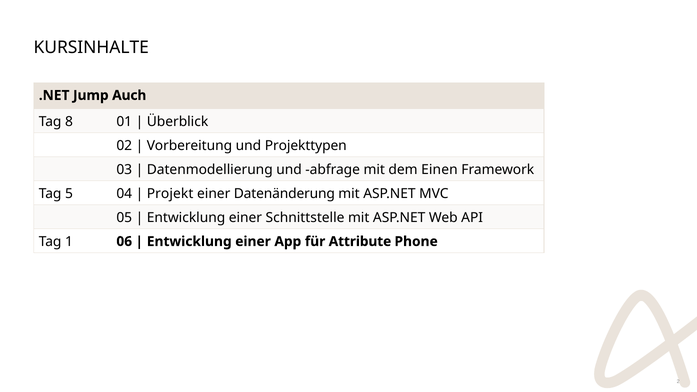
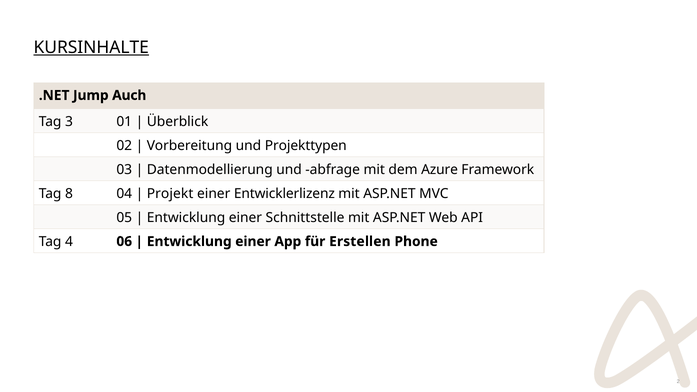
KURSINHALTE underline: none -> present (91, 48)
8: 8 -> 3 (69, 122)
Einen: Einen -> Azure (440, 170)
5: 5 -> 8 (69, 194)
Datenänderung: Datenänderung -> Entwicklerlizenz (284, 194)
1: 1 -> 4 (69, 242)
Attribute: Attribute -> Erstellen (360, 242)
